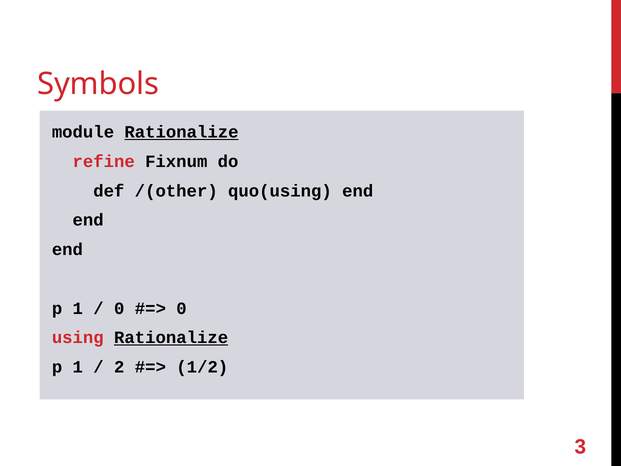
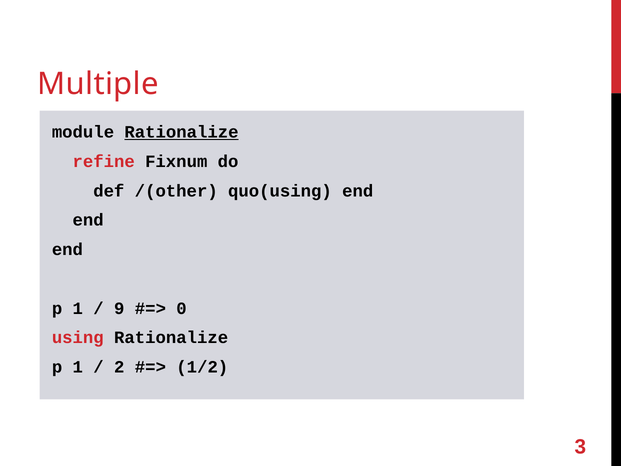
Symbols: Symbols -> Multiple (98, 84)
0: 0 -> 9 (119, 308)
Rationalize underline: present -> none (171, 338)
